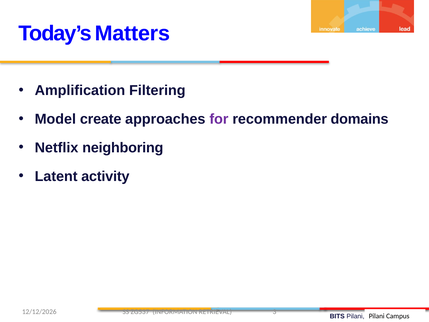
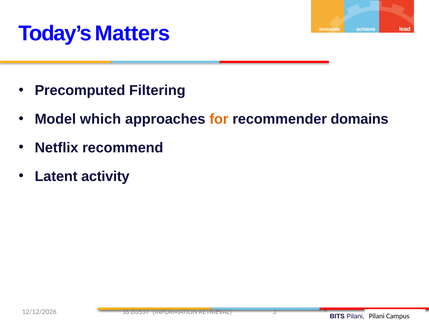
Amplification: Amplification -> Precomputed (80, 90)
create: create -> which (101, 119)
for colour: purple -> orange (219, 119)
neighboring: neighboring -> recommend (123, 148)
